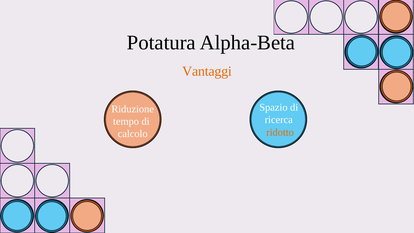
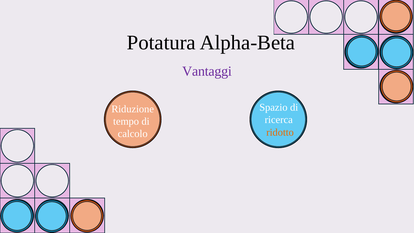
Vantaggi colour: orange -> purple (207, 71)
